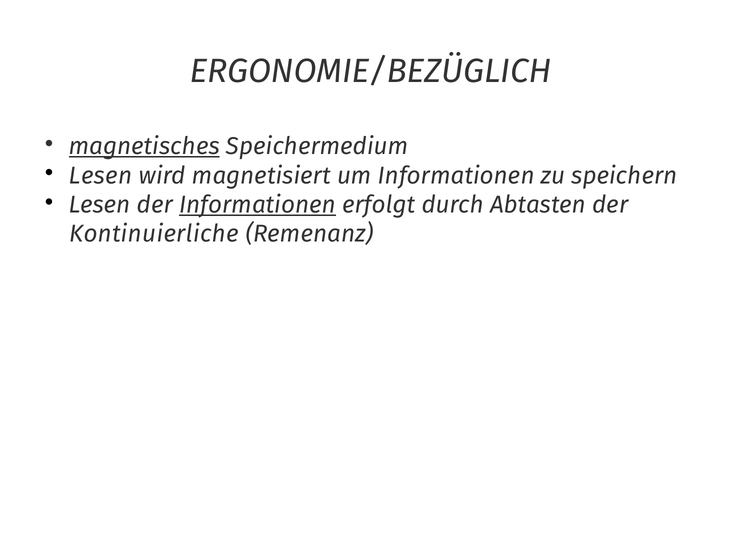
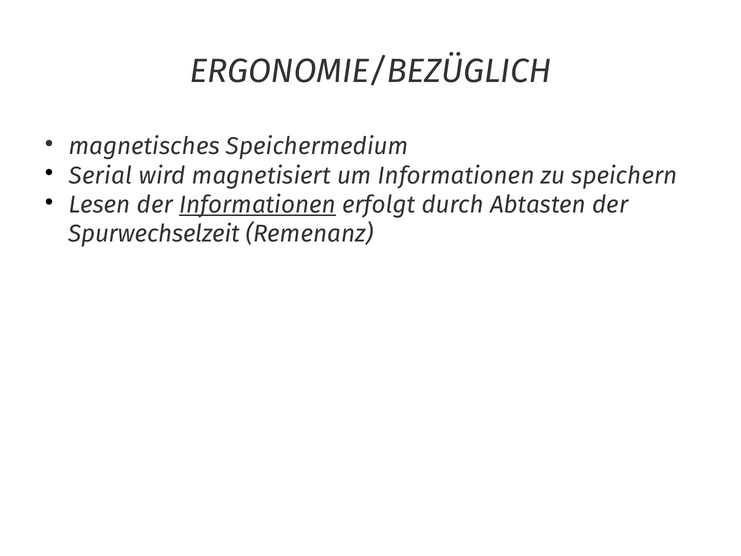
magnetisches underline: present -> none (144, 146)
Lesen: Lesen -> Serial (101, 175)
Kontinuierliche: Kontinuierliche -> Spurwechselzeit (154, 234)
